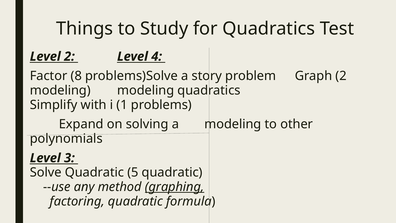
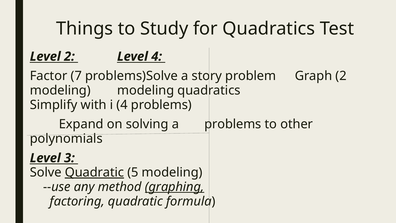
8: 8 -> 7 (76, 76)
i 1: 1 -> 4 (122, 105)
a modeling: modeling -> problems (233, 124)
Quadratic underline: none -> present (94, 172)
5 quadratic: quadratic -> modeling (172, 172)
